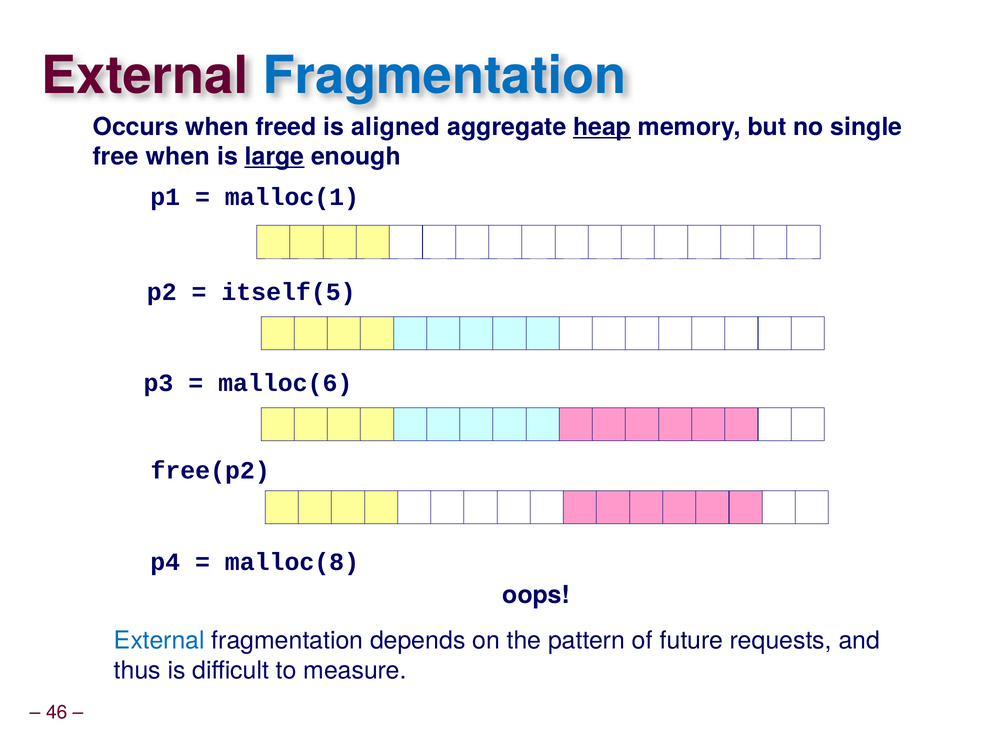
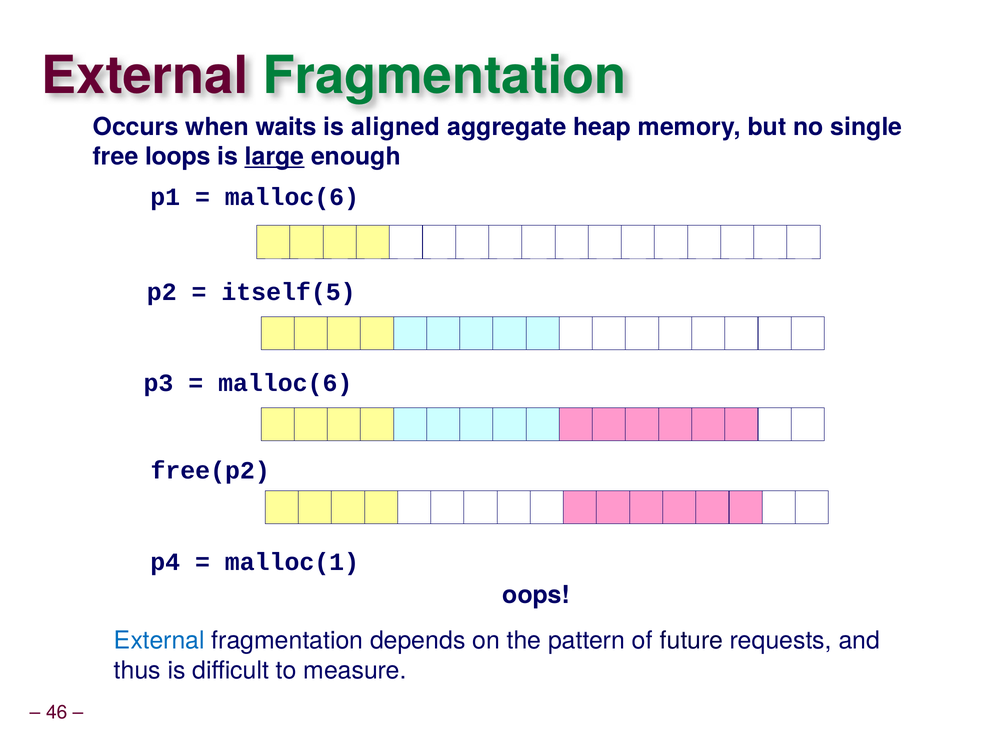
Fragmentation colour: blue -> green (445, 76)
freed: freed -> waits (286, 127)
heap underline: present -> none (602, 127)
free when: when -> loops (178, 157)
malloc(1: malloc(1 -> malloc(6 (292, 197)
malloc(8: malloc(8 -> malloc(1 (292, 561)
